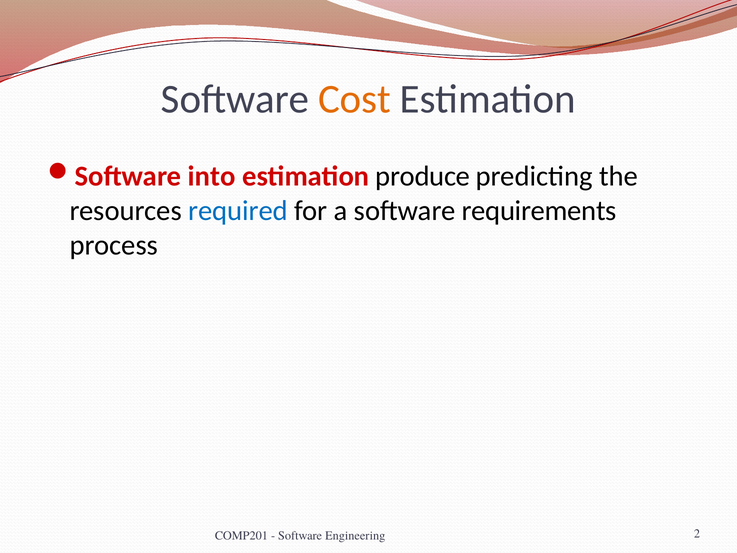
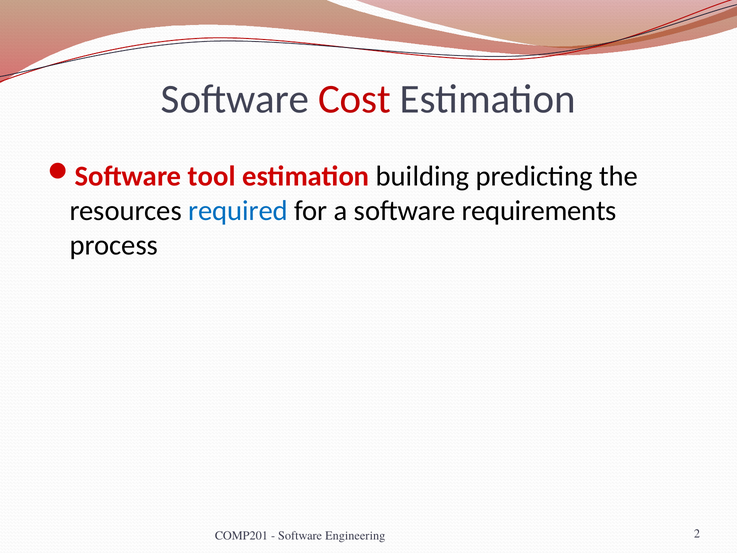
Cost colour: orange -> red (354, 99)
into: into -> tool (212, 176)
produce: produce -> building (423, 176)
